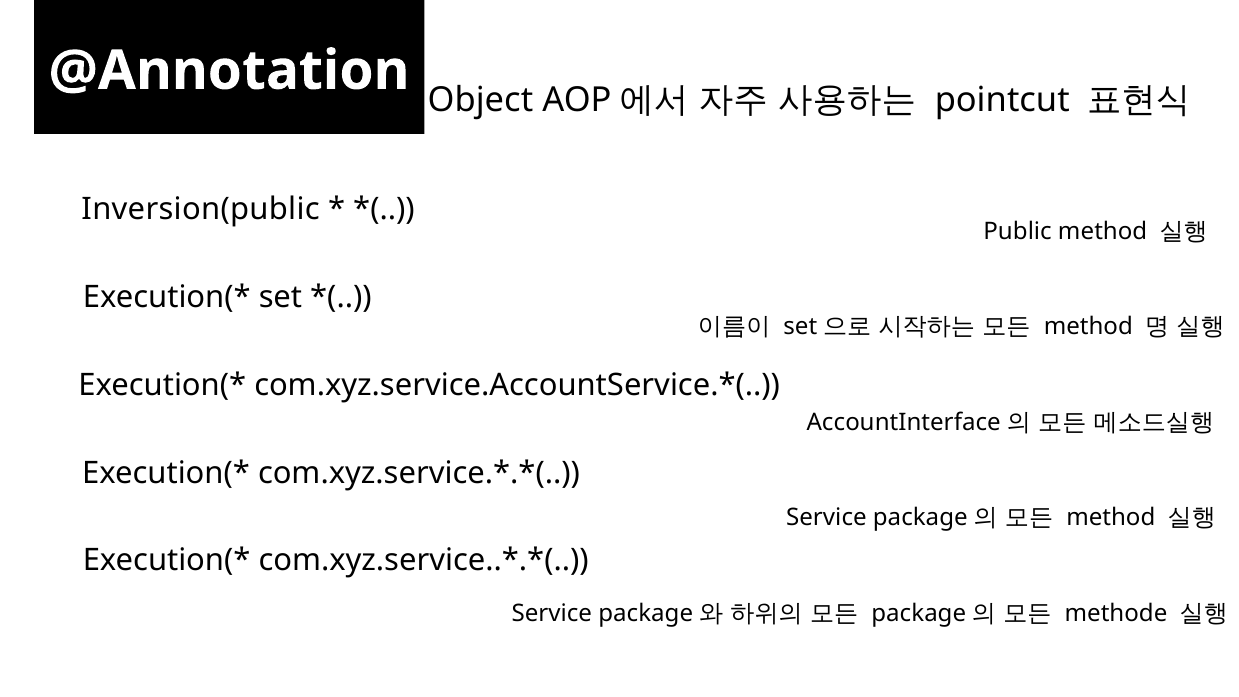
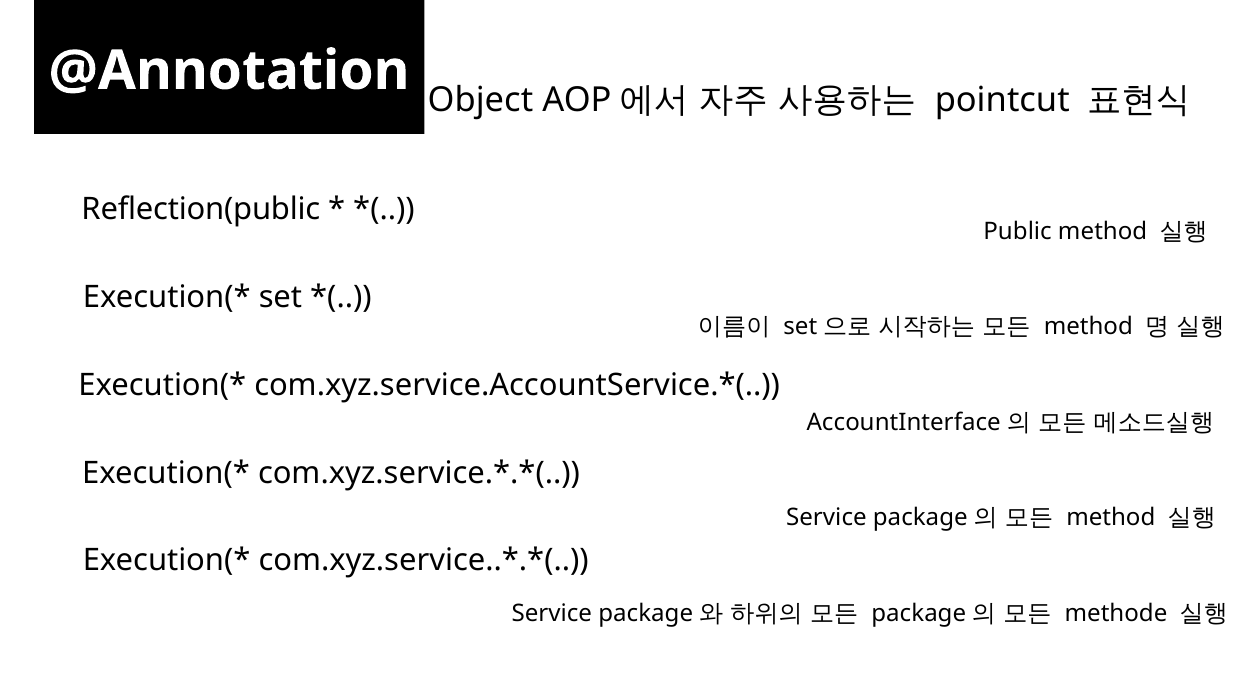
Inversion(public: Inversion(public -> Reflection(public (201, 209)
